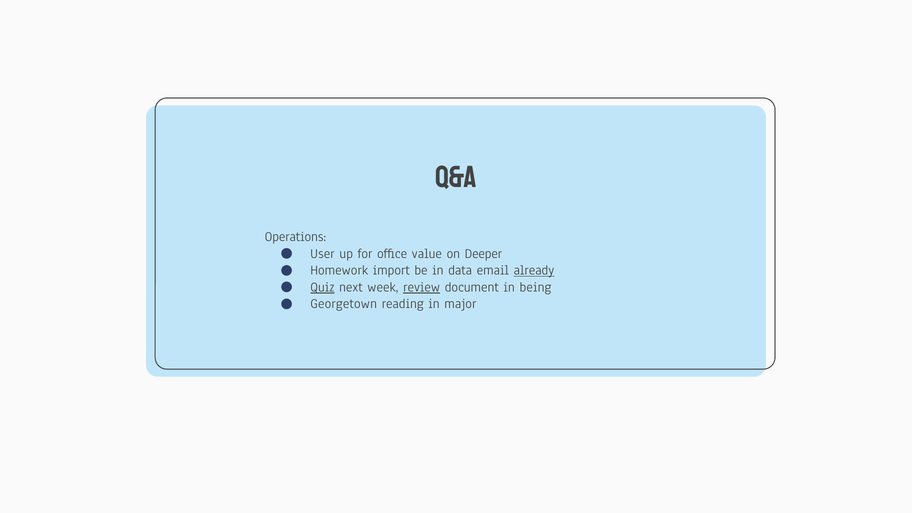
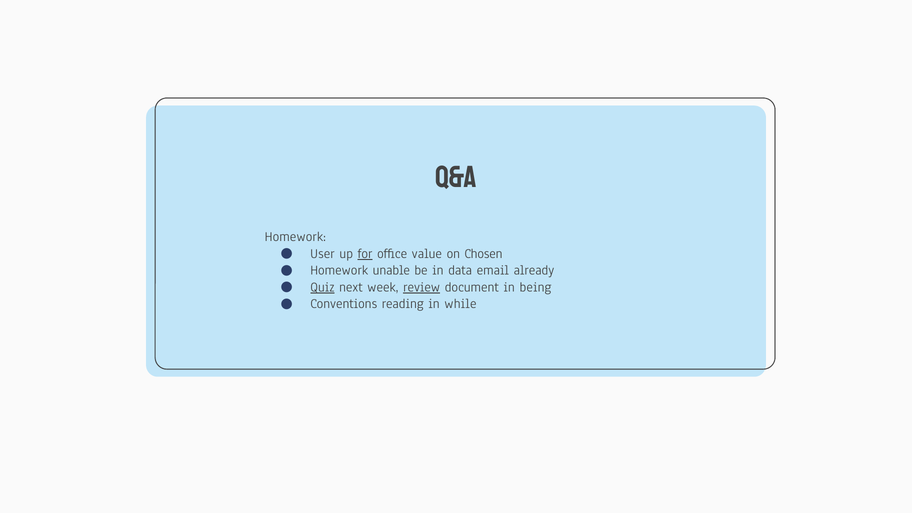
Operations: Operations -> Homework (295, 237)
for underline: none -> present (365, 254)
Deeper: Deeper -> Chosen (483, 254)
import: import -> unable (391, 270)
already underline: present -> none (534, 270)
Georgetown: Georgetown -> Conventions (344, 304)
major: major -> while (460, 304)
